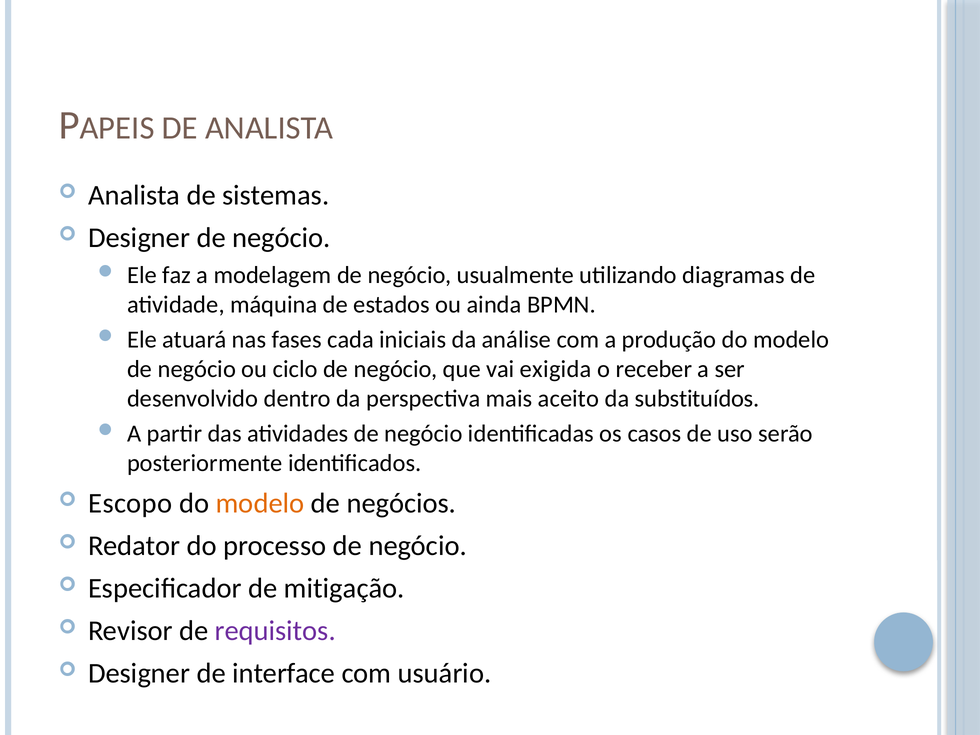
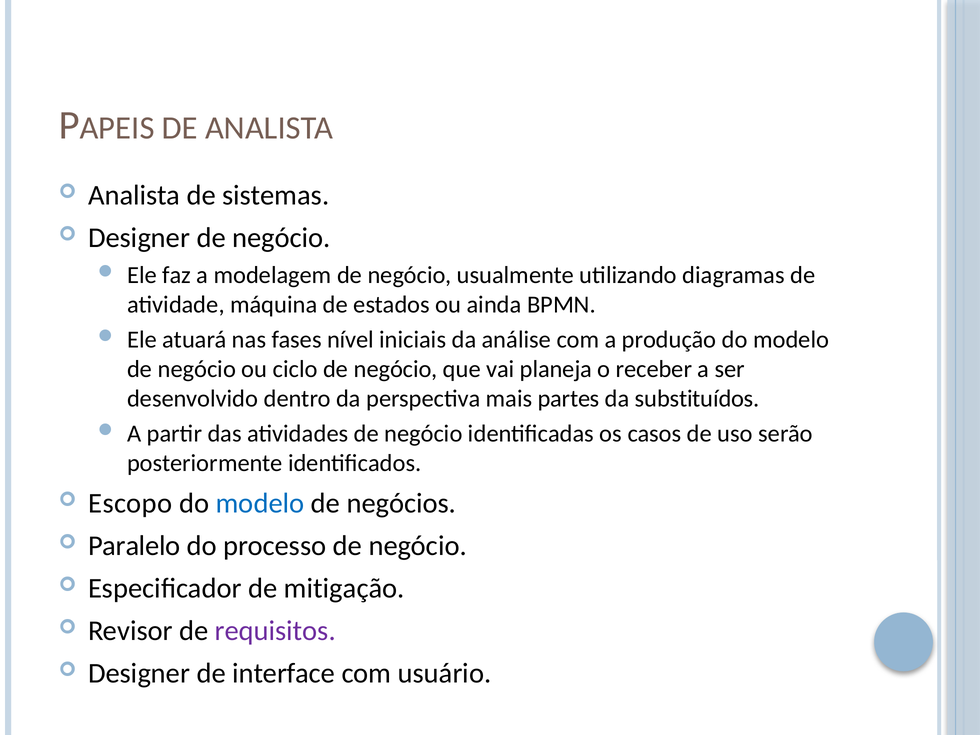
cada: cada -> nível (351, 340)
exigida: exigida -> planeja (556, 369)
aceito: aceito -> partes (569, 399)
modelo colour: orange -> blue (260, 503)
Redator: Redator -> Paralelo (134, 546)
